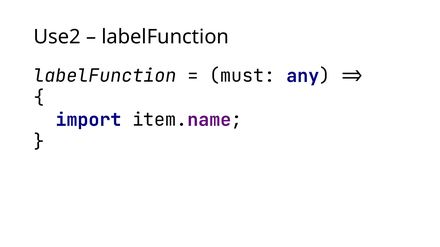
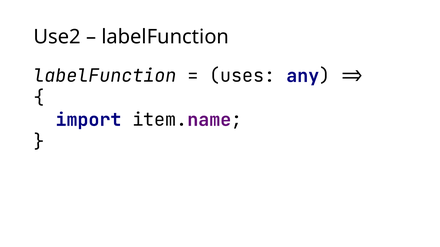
must: must -> uses (242, 76)
